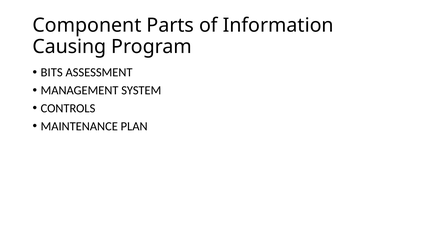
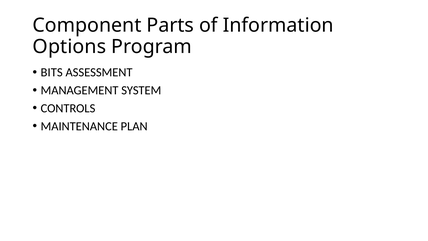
Causing: Causing -> Options (69, 47)
